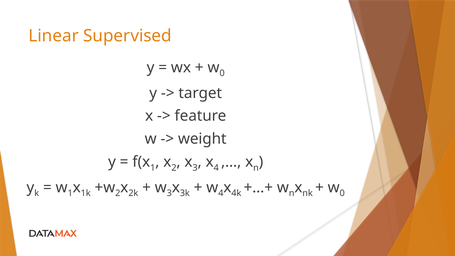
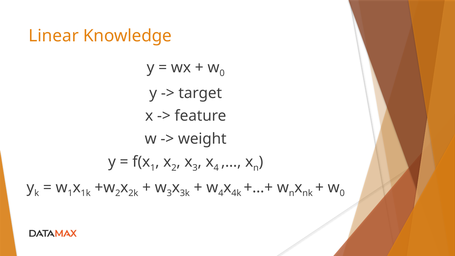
Supervised: Supervised -> Knowledge (128, 36)
